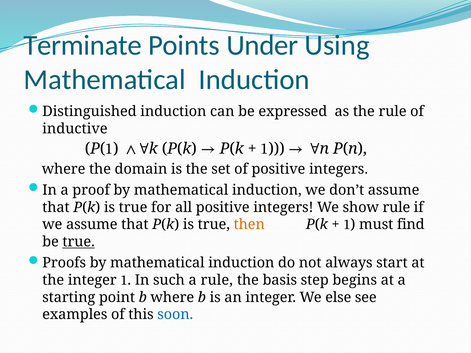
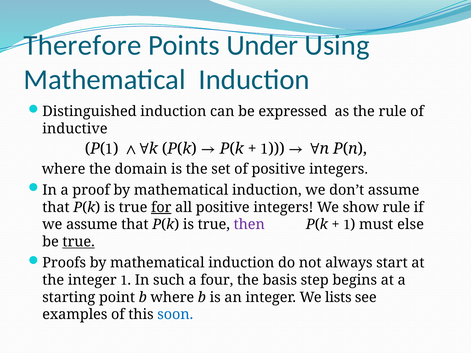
Terminate: Terminate -> Therefore (82, 45)
for underline: none -> present (161, 207)
then colour: orange -> purple (249, 225)
find: find -> else (411, 225)
a rule: rule -> four (217, 280)
else: else -> lists (338, 298)
